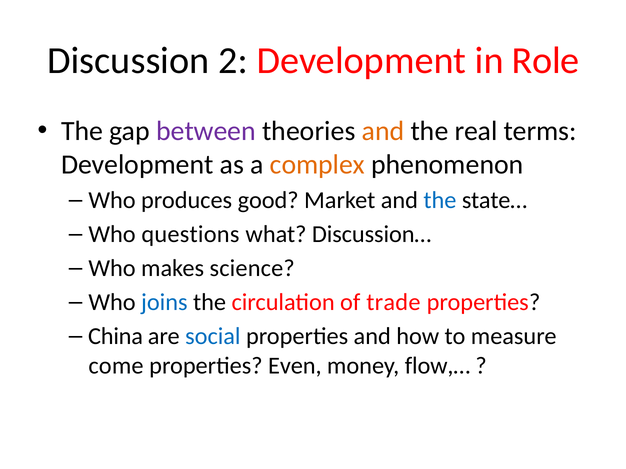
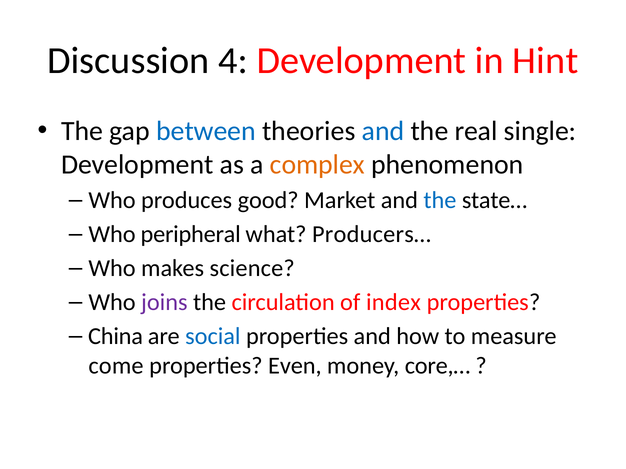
2: 2 -> 4 (233, 61)
Role: Role -> Hint (545, 61)
between colour: purple -> blue (206, 131)
and colour: orange -> blue (383, 131)
terms: terms -> single (540, 131)
questions: questions -> peripheral (191, 235)
Discussion…: Discussion… -> Producers… (371, 235)
joins colour: blue -> purple (164, 303)
trade: trade -> index (393, 303)
flow,…: flow,… -> core,… (438, 366)
